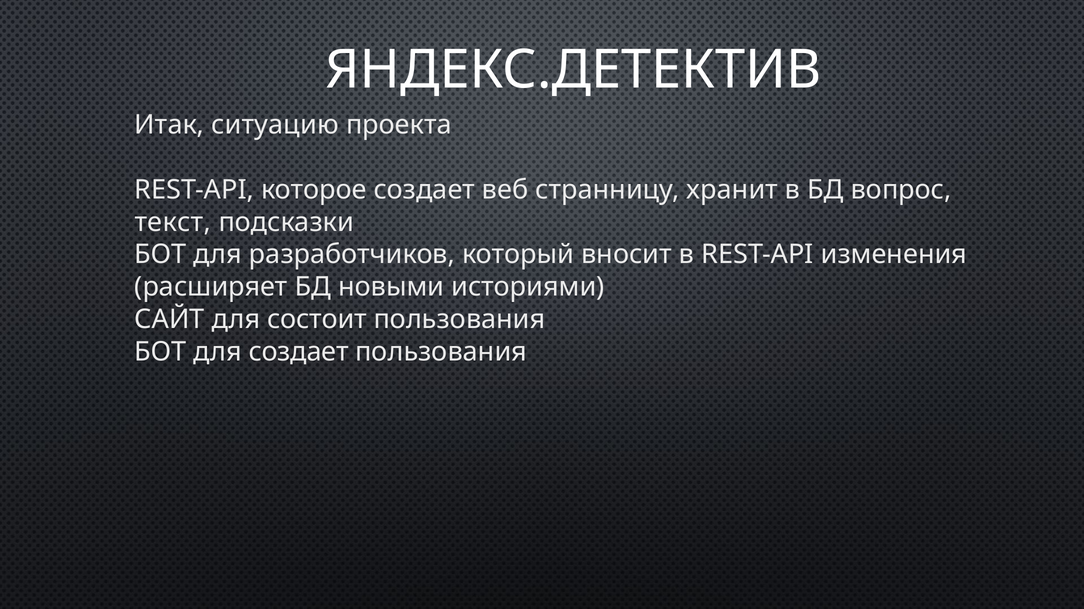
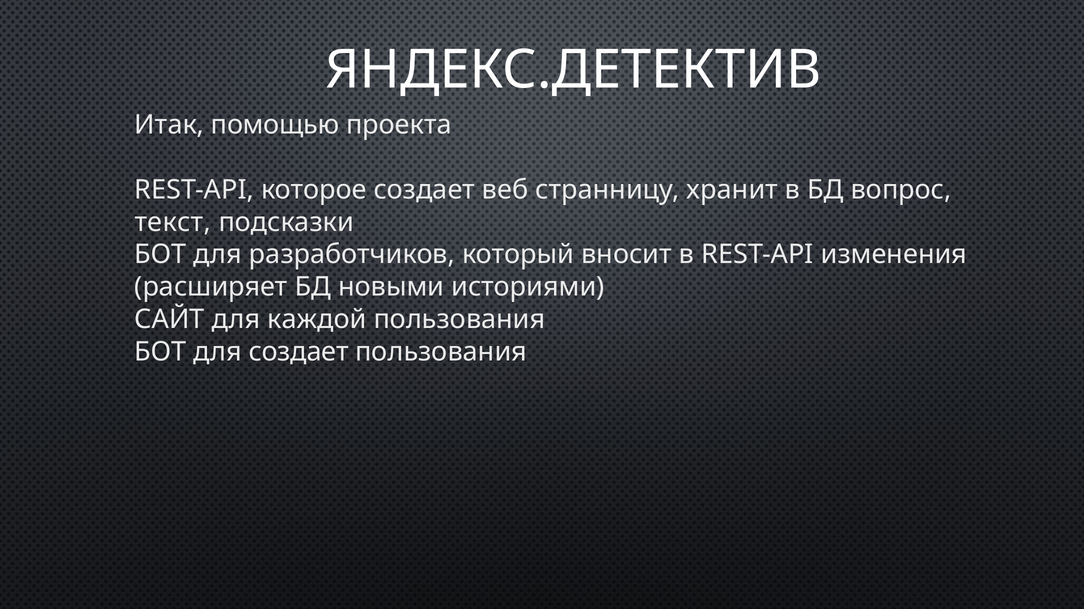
ситуацию: ситуацию -> помощью (275, 125)
состоит: состоит -> каждой (317, 320)
